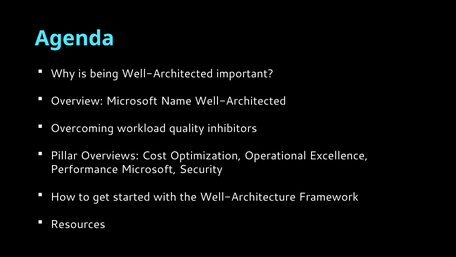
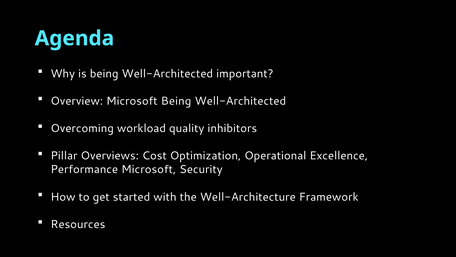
Microsoft Name: Name -> Being (176, 101)
